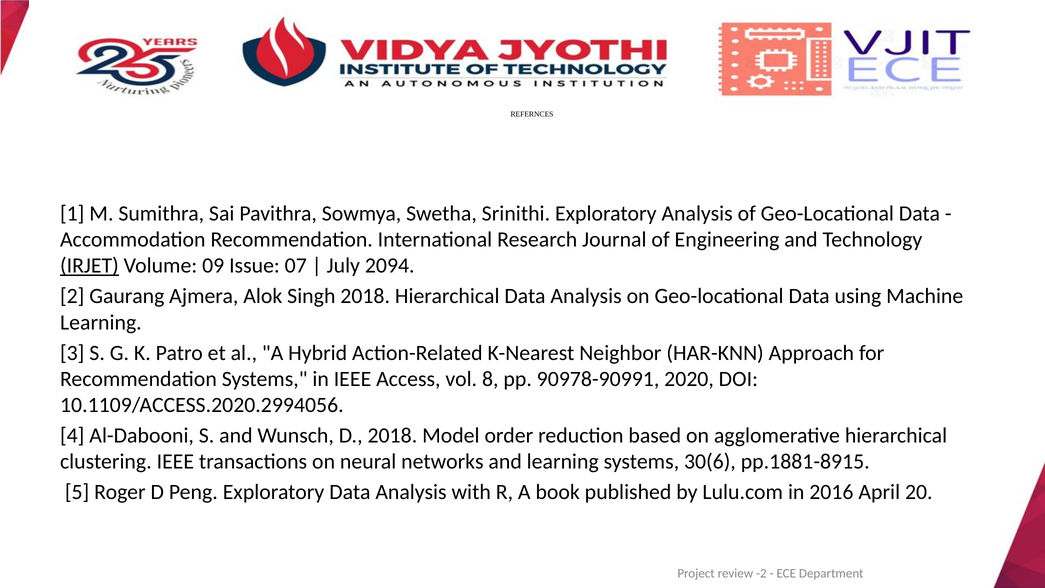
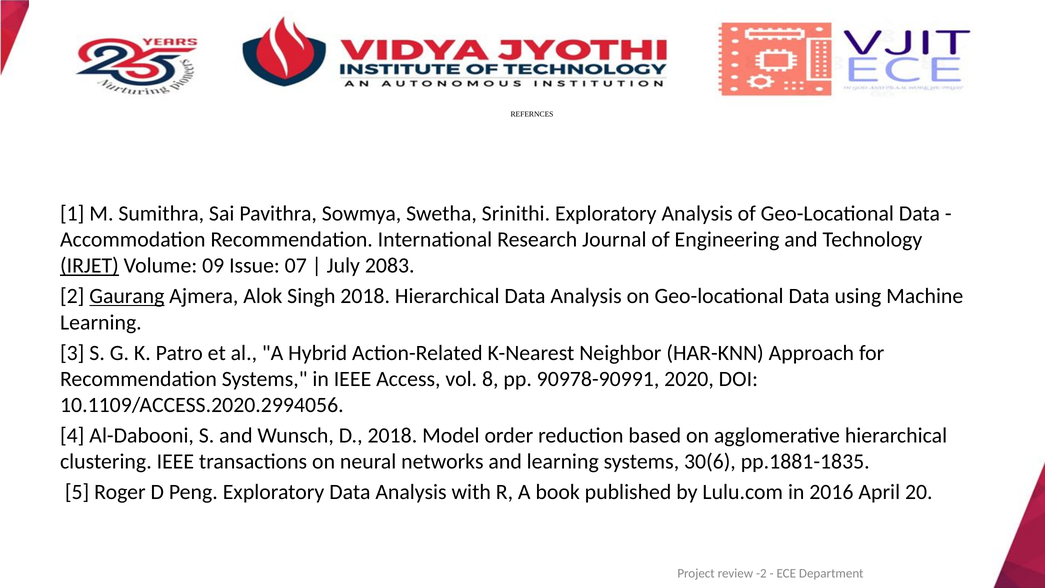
2094: 2094 -> 2083 (390, 266)
Gaurang underline: none -> present (127, 296)
pp.1881-8915: pp.1881-8915 -> pp.1881-1835 (805, 462)
